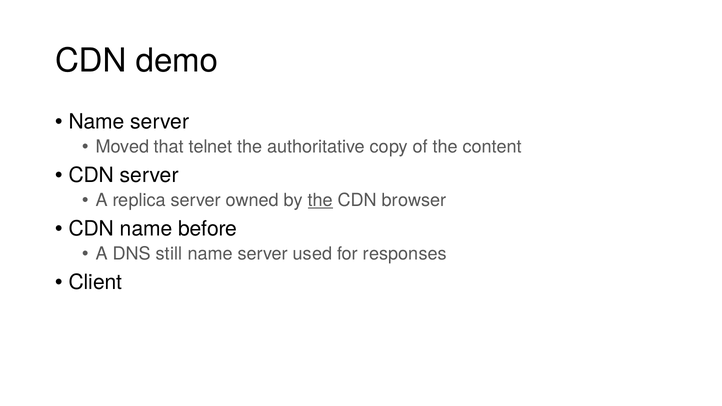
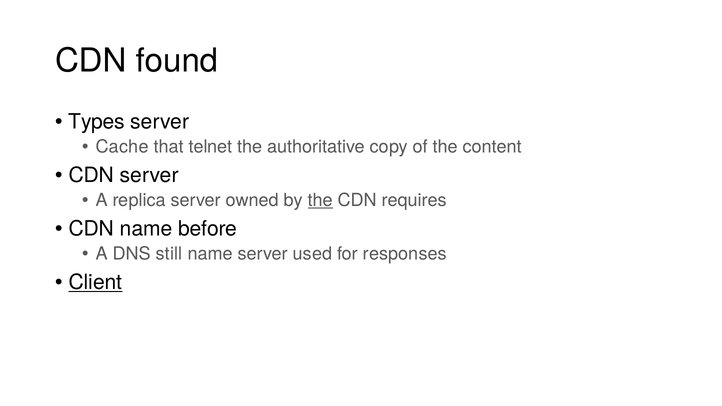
demo: demo -> found (177, 61)
Name: Name -> Types (97, 122)
Moved: Moved -> Cache (122, 147)
browser: browser -> requires (414, 200)
Client underline: none -> present (95, 283)
